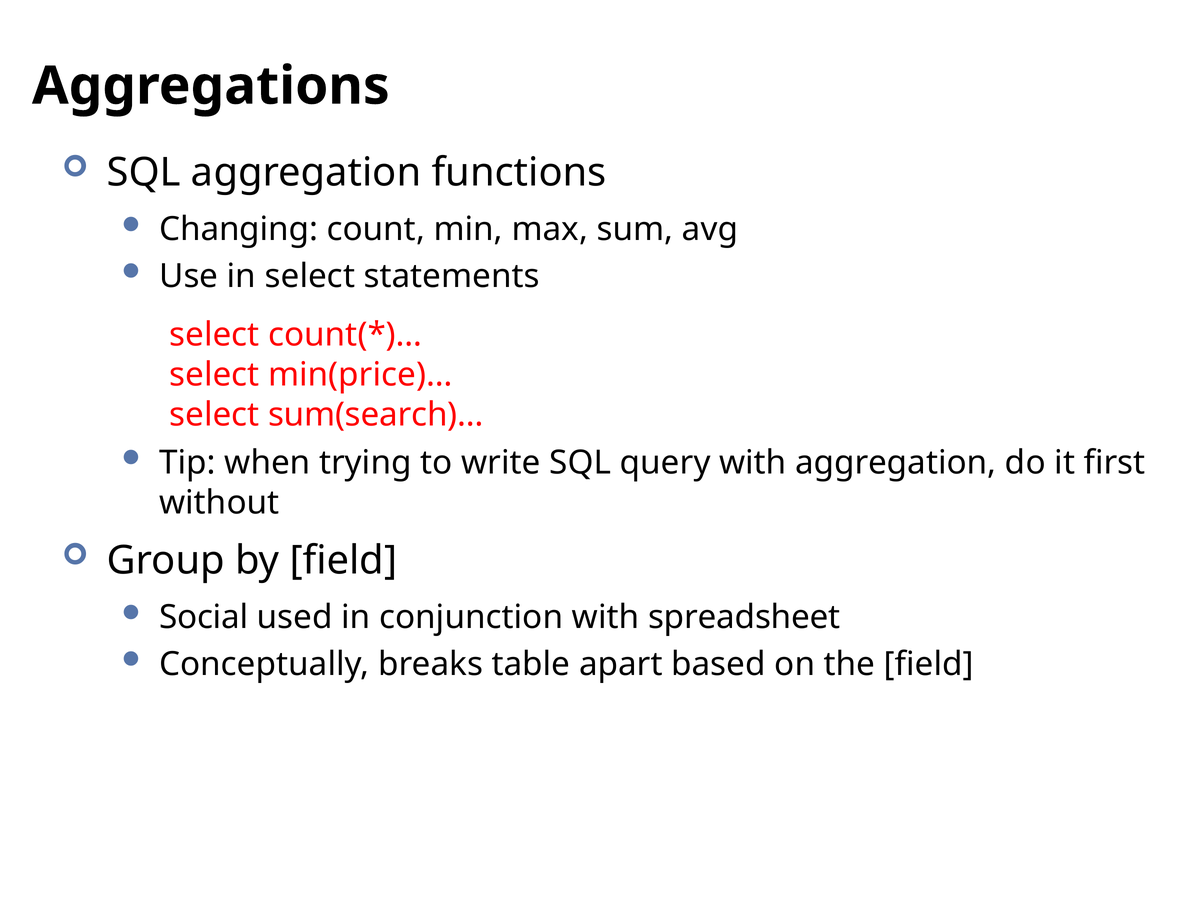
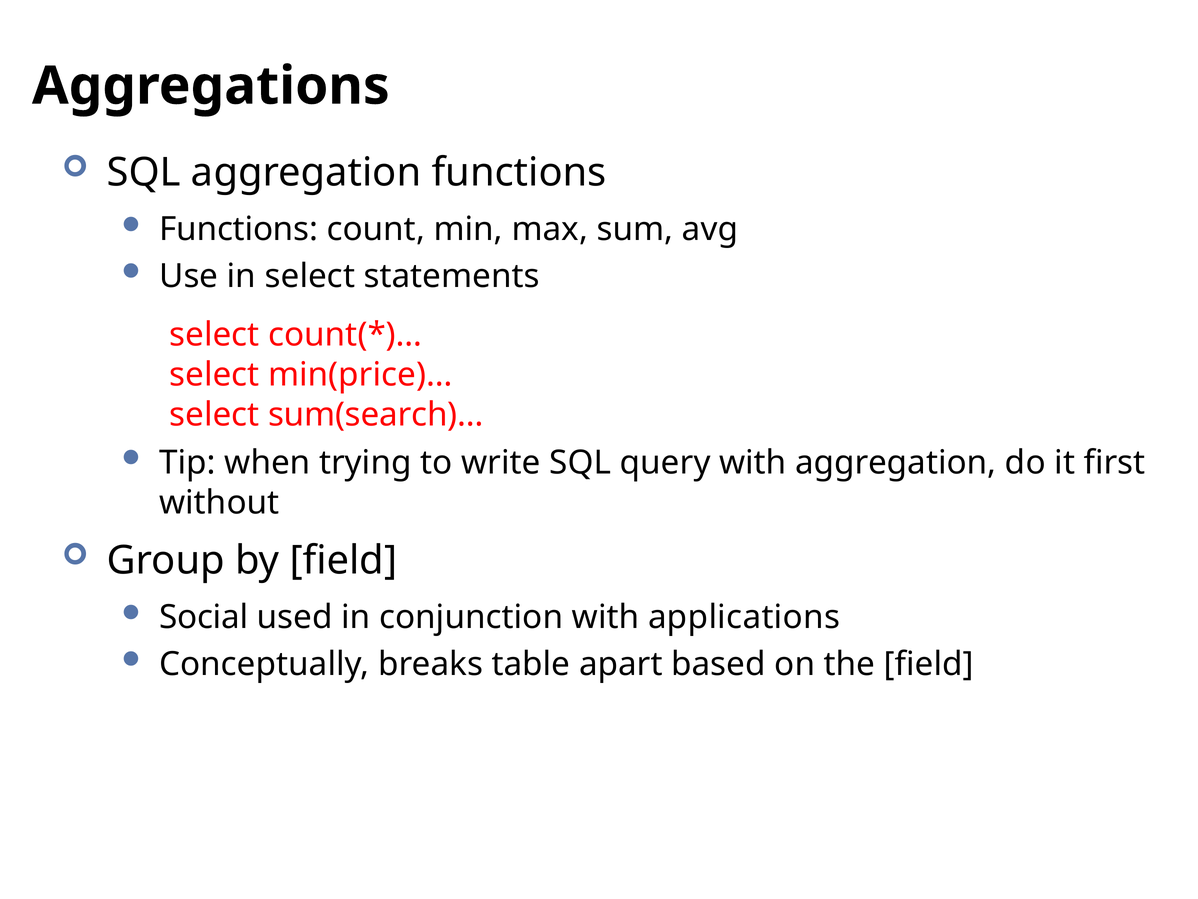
Changing: Changing -> Functions (239, 229)
spreadsheet: spreadsheet -> applications (744, 617)
